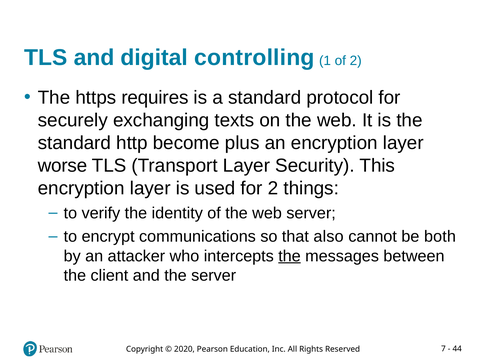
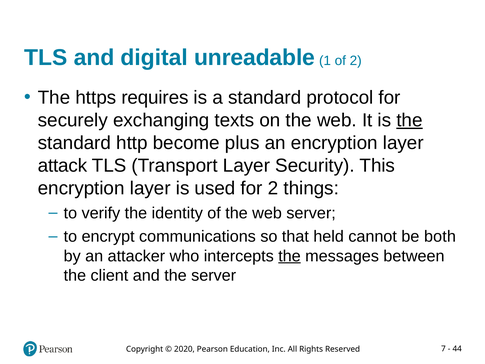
controlling: controlling -> unreadable (255, 57)
the underline: none -> present (410, 120)
worse: worse -> attack (63, 165)
also: also -> held (329, 236)
